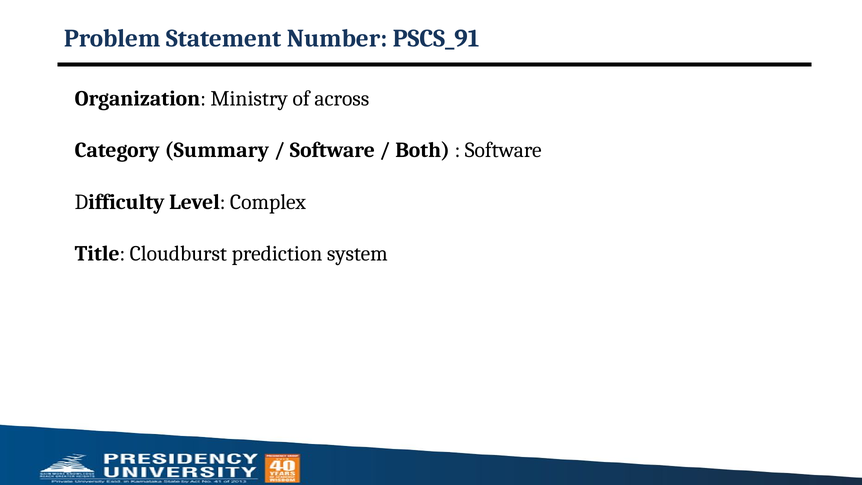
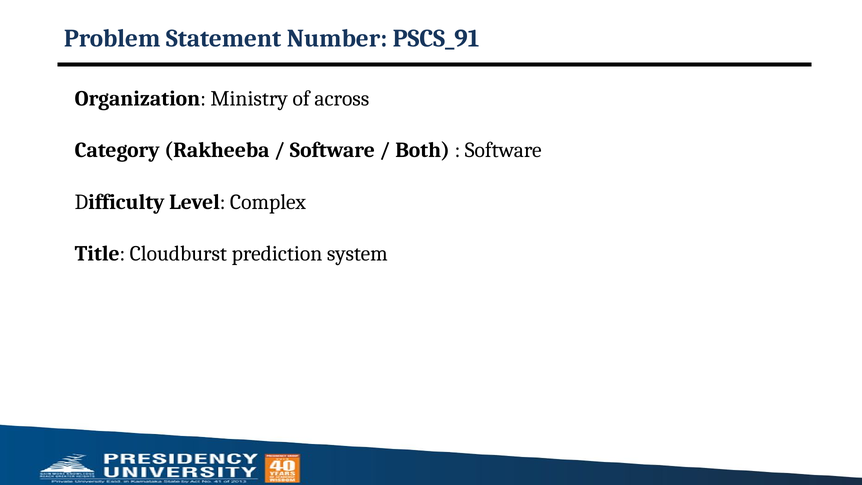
Summary: Summary -> Rakheeba (217, 150)
